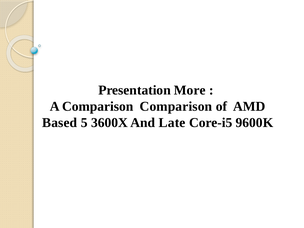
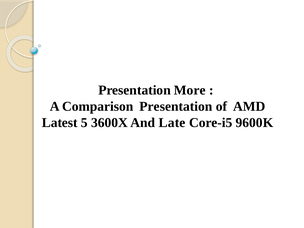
Comparison Comparison: Comparison -> Presentation (176, 107)
Based: Based -> Latest (60, 123)
